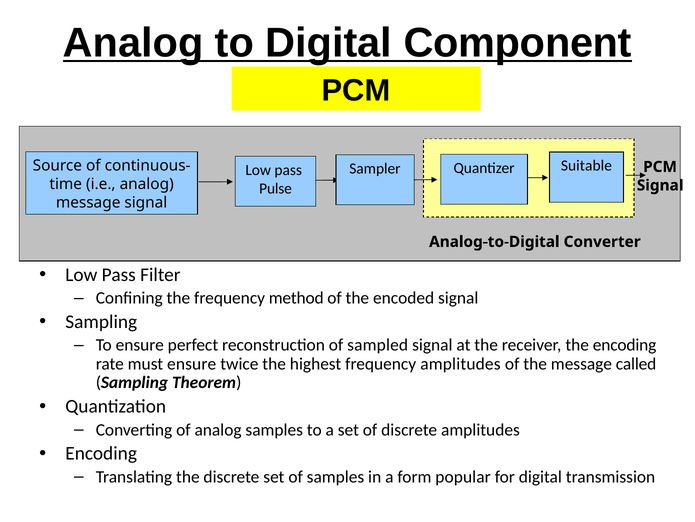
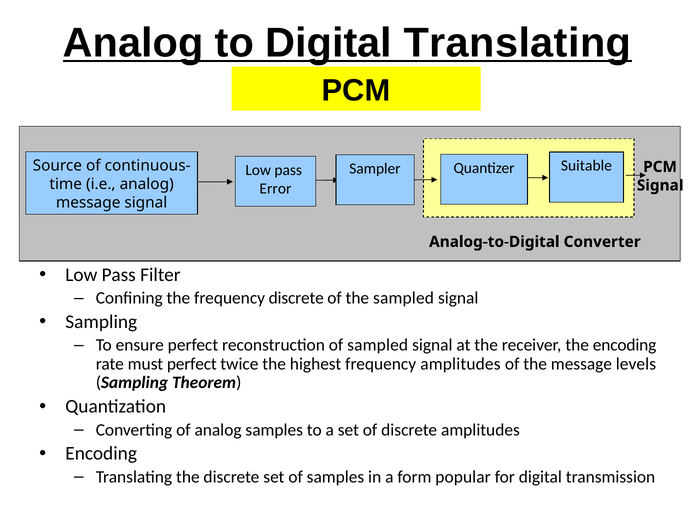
Digital Component: Component -> Translating (517, 43)
Pulse: Pulse -> Error (275, 188)
frequency method: method -> discrete (296, 298)
the encoded: encoded -> sampled (404, 298)
must ensure: ensure -> perfect (192, 363)
called: called -> levels (636, 363)
